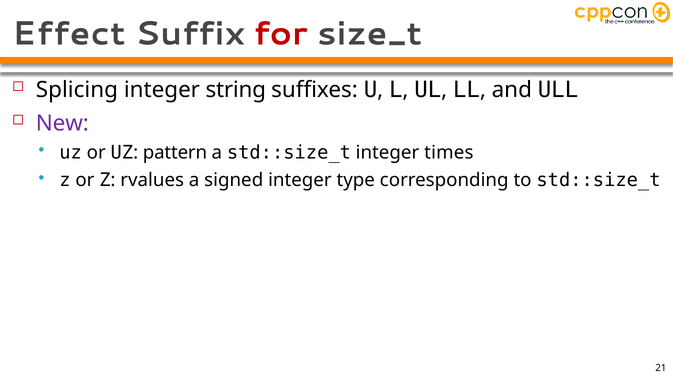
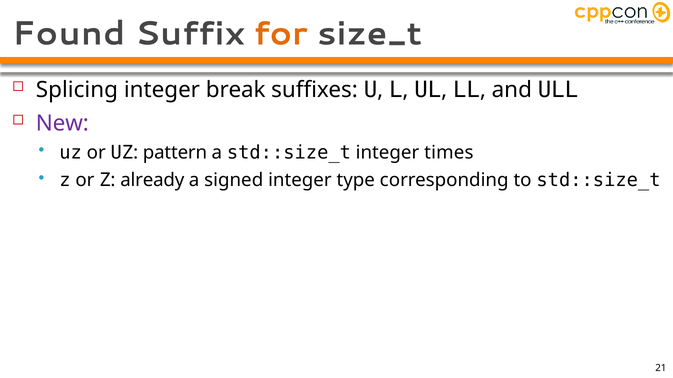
Effect: Effect -> Found (69, 34)
for colour: red -> orange (281, 34)
string: string -> break (236, 90)
rvalues: rvalues -> already (152, 181)
